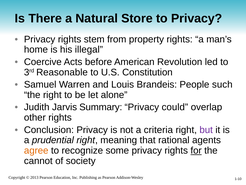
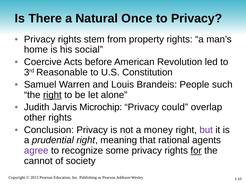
Store: Store -> Once (137, 18)
illegal: illegal -> social (89, 49)
right underline: none -> present (52, 95)
Summary: Summary -> Microchip (101, 107)
criteria: criteria -> money (158, 129)
agree colour: orange -> purple (36, 150)
